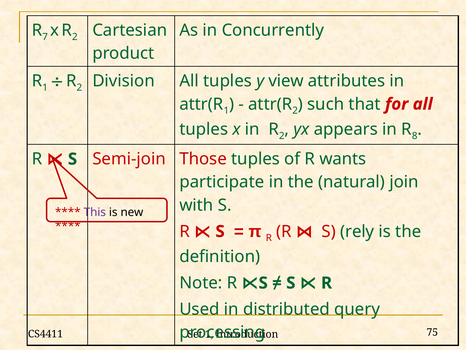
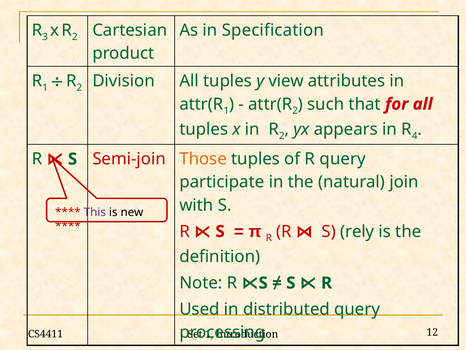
7: 7 -> 3 (45, 37)
Concurrently: Concurrently -> Specification (273, 30)
8: 8 -> 4 (415, 136)
Those colour: red -> orange (203, 159)
R wants: wants -> query (343, 159)
75: 75 -> 12 (432, 332)
